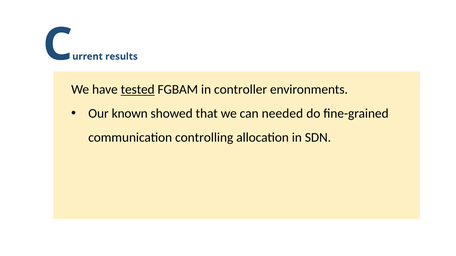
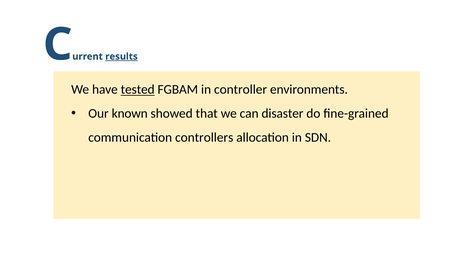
results underline: none -> present (121, 57)
needed: needed -> disaster (283, 114)
controlling: controlling -> controllers (204, 138)
